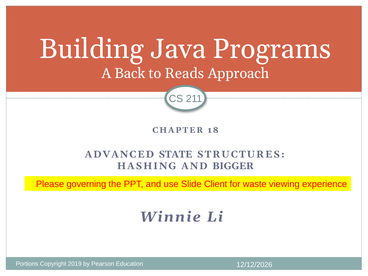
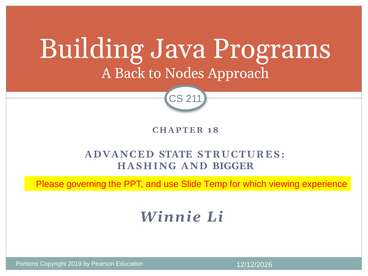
Reads: Reads -> Nodes (185, 73)
Client: Client -> Temp (216, 184)
waste: waste -> which (255, 184)
